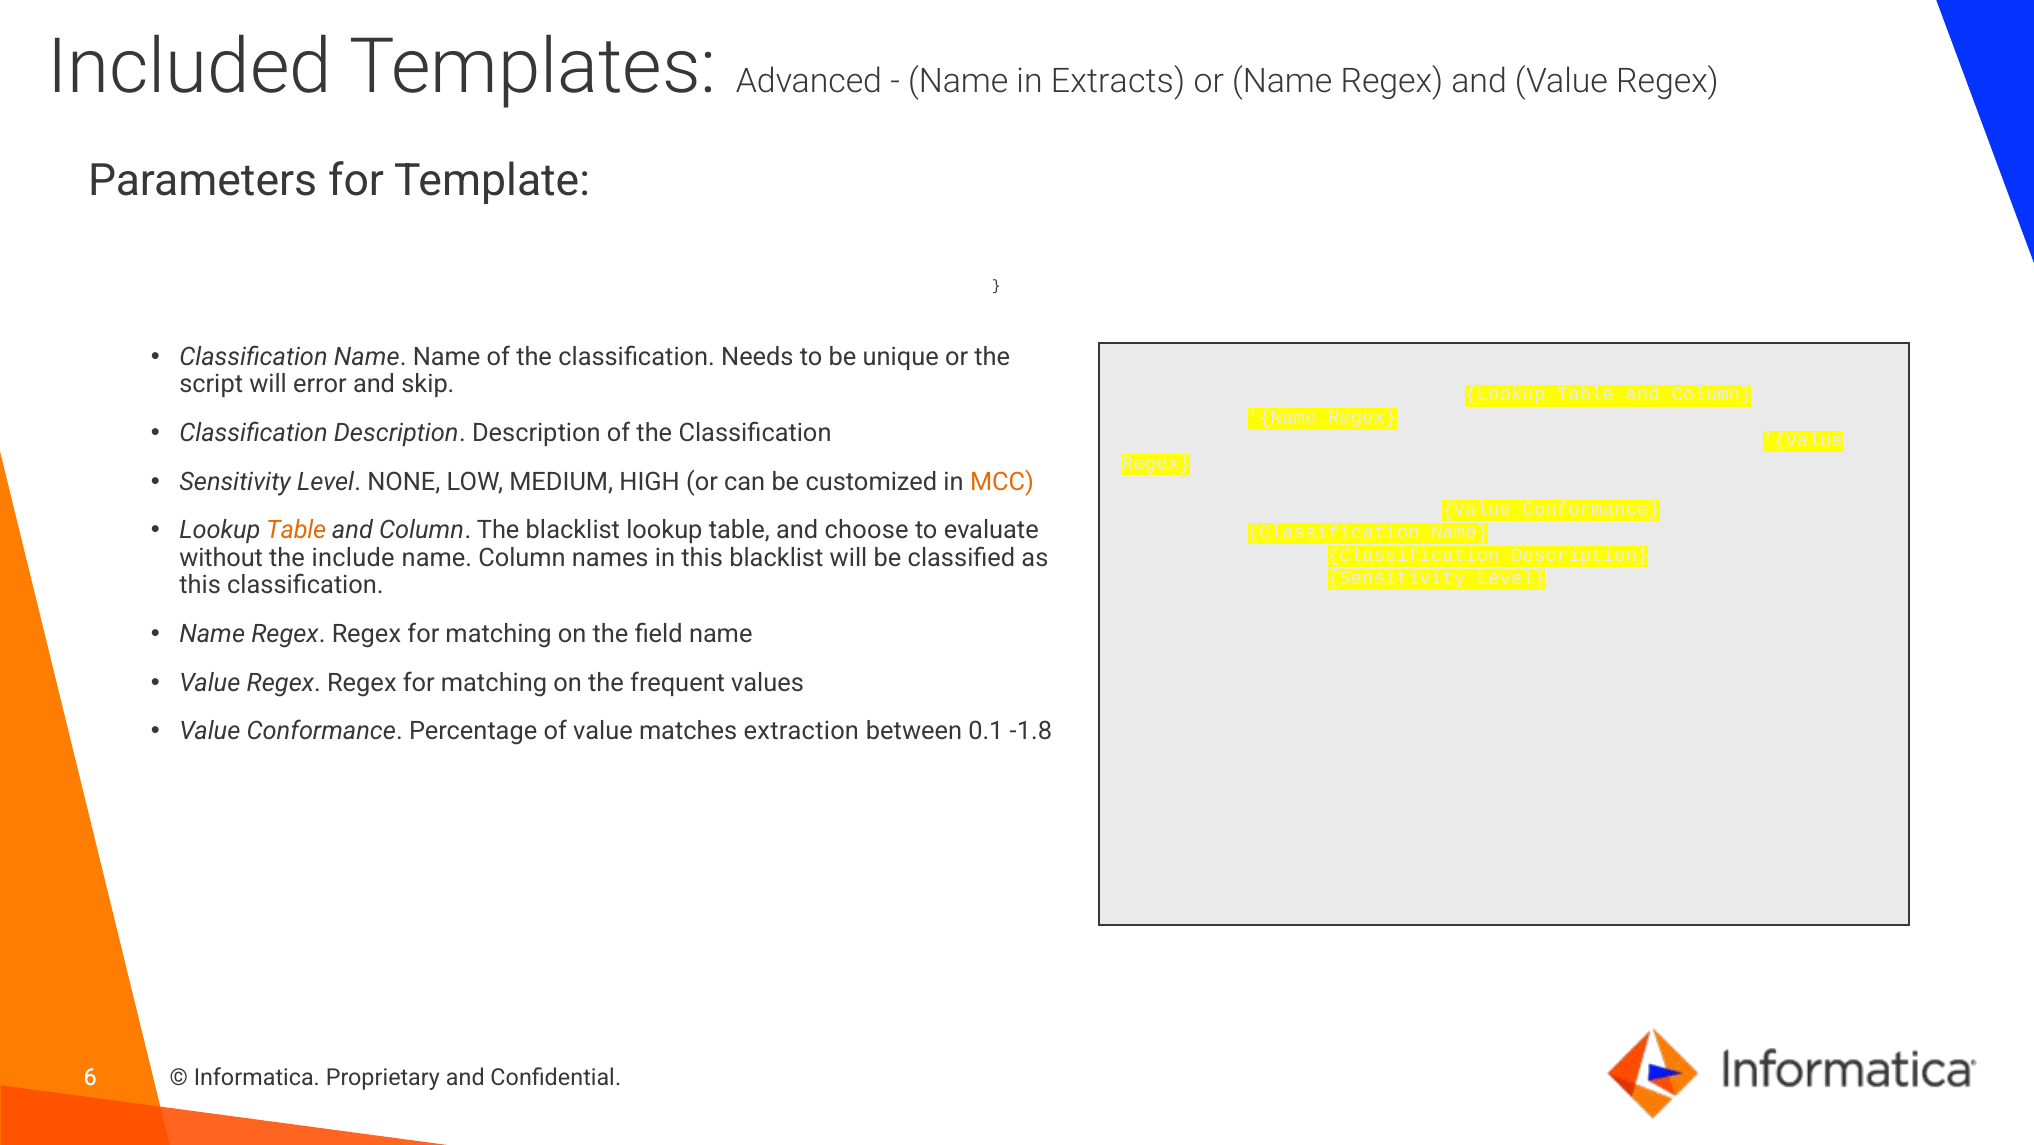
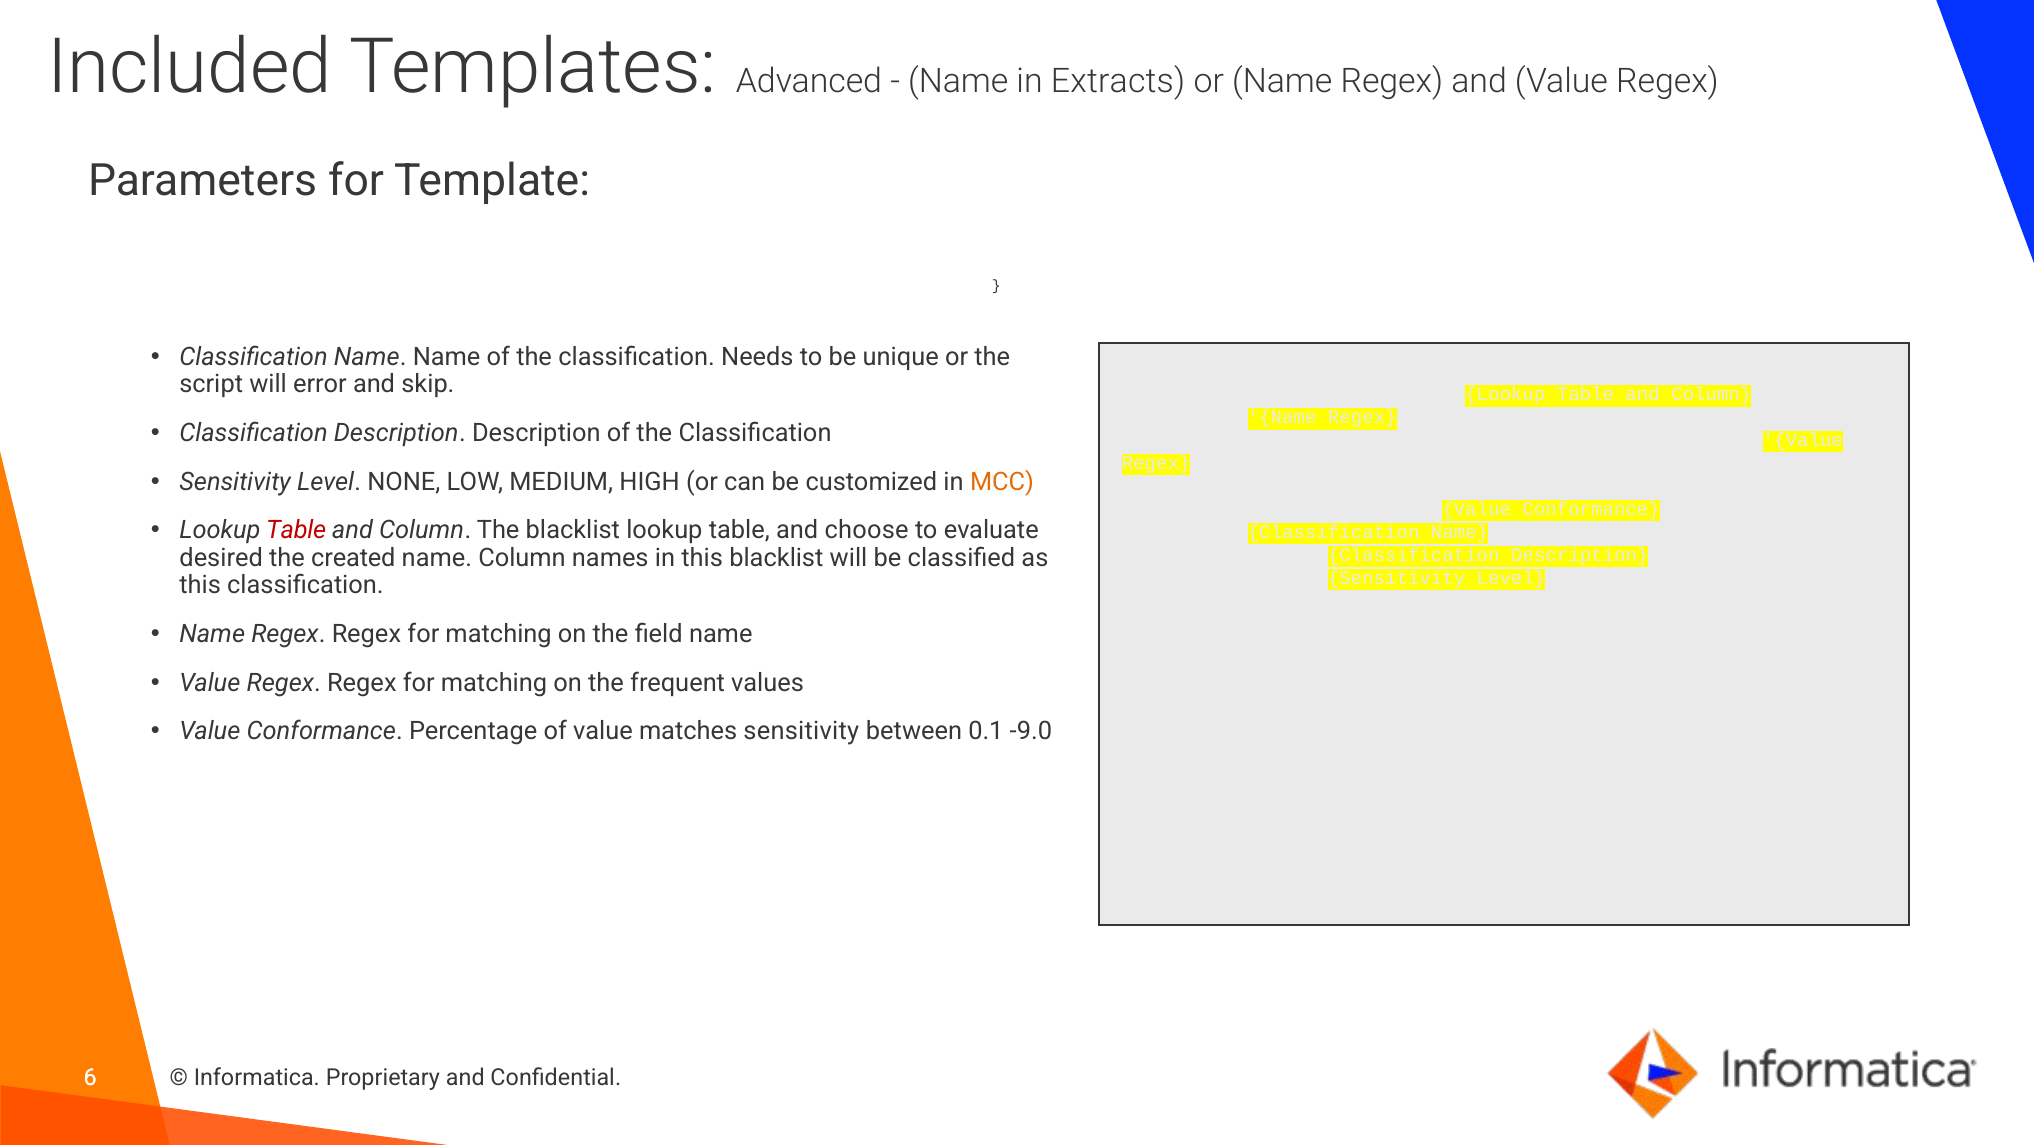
Table colour: orange -> red (296, 530)
without: without -> desired (221, 558)
include: include -> created (353, 558)
matches extraction: extraction -> sensitivity (801, 731)
-1.8: -1.8 -> -9.0 (1031, 731)
